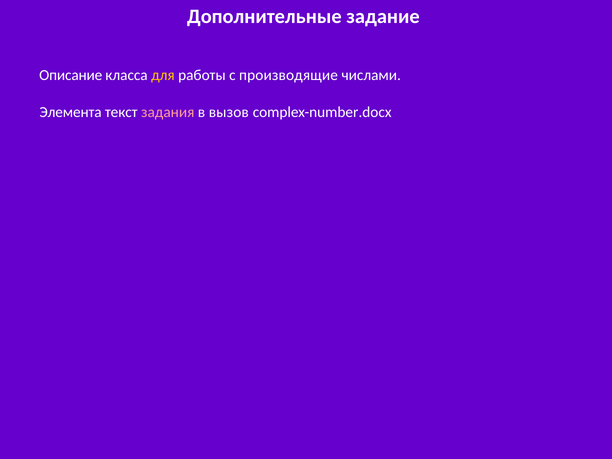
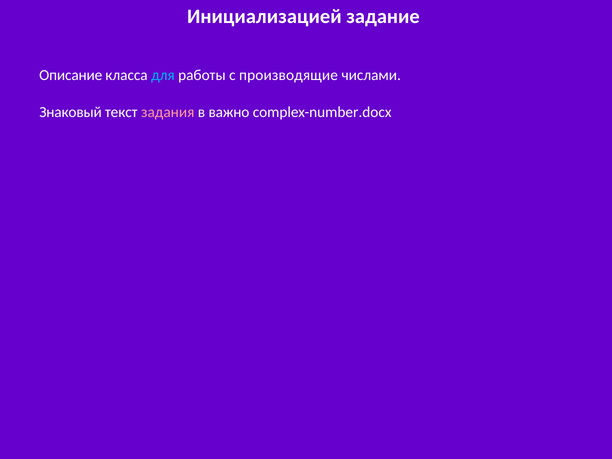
Дополнительные: Дополнительные -> Инициализацией (264, 17)
для colour: yellow -> light blue (163, 75)
Элемента: Элемента -> Знаковый (71, 112)
вызов: вызов -> важно (229, 112)
